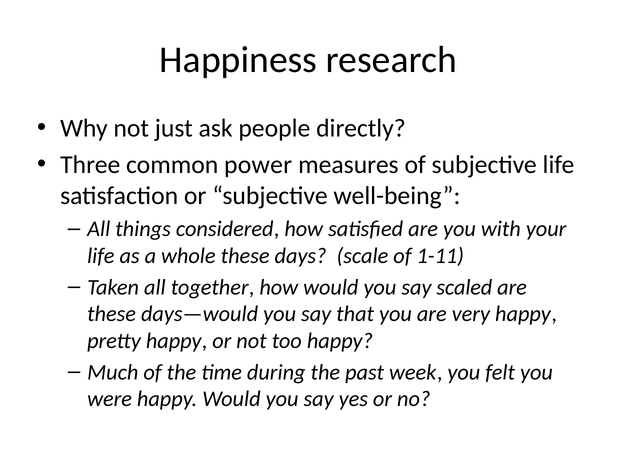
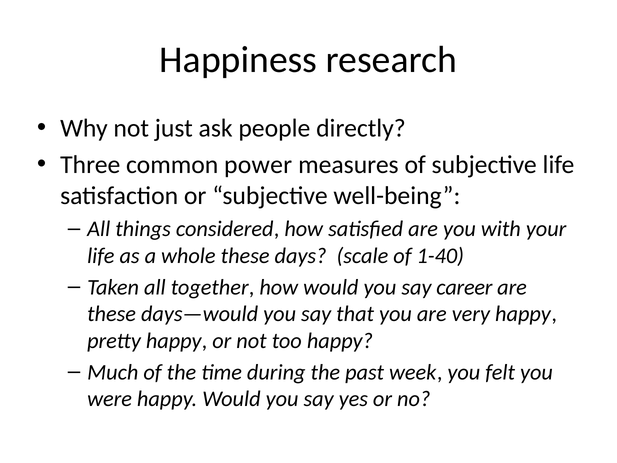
1-11: 1-11 -> 1-40 (440, 256)
scaled: scaled -> career (464, 287)
